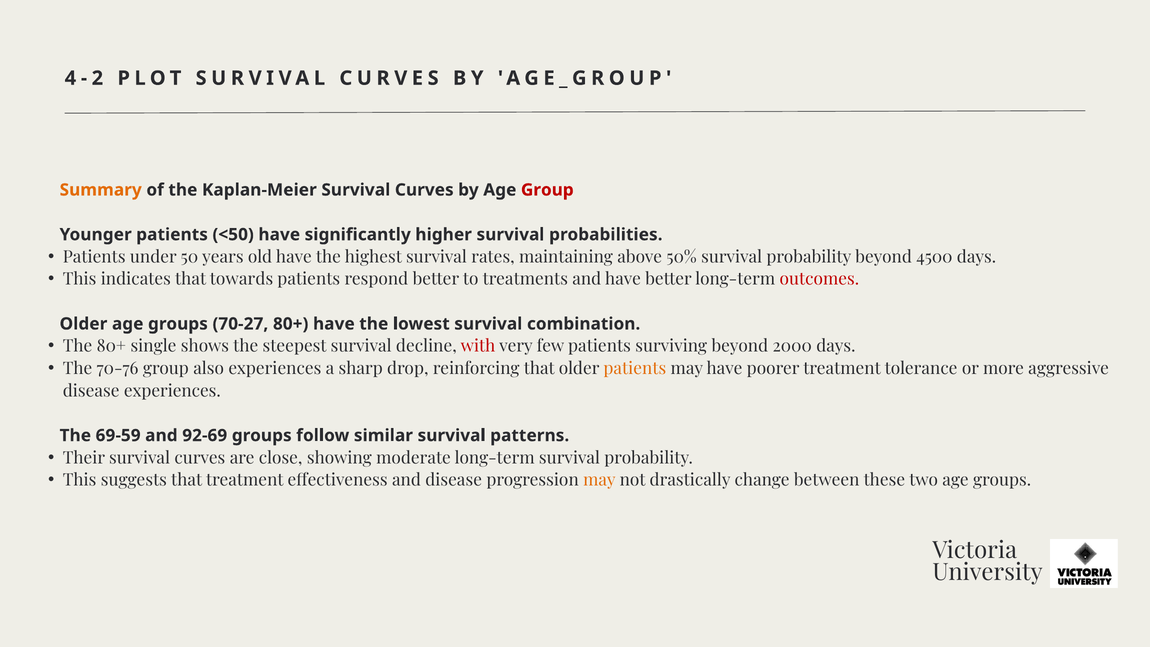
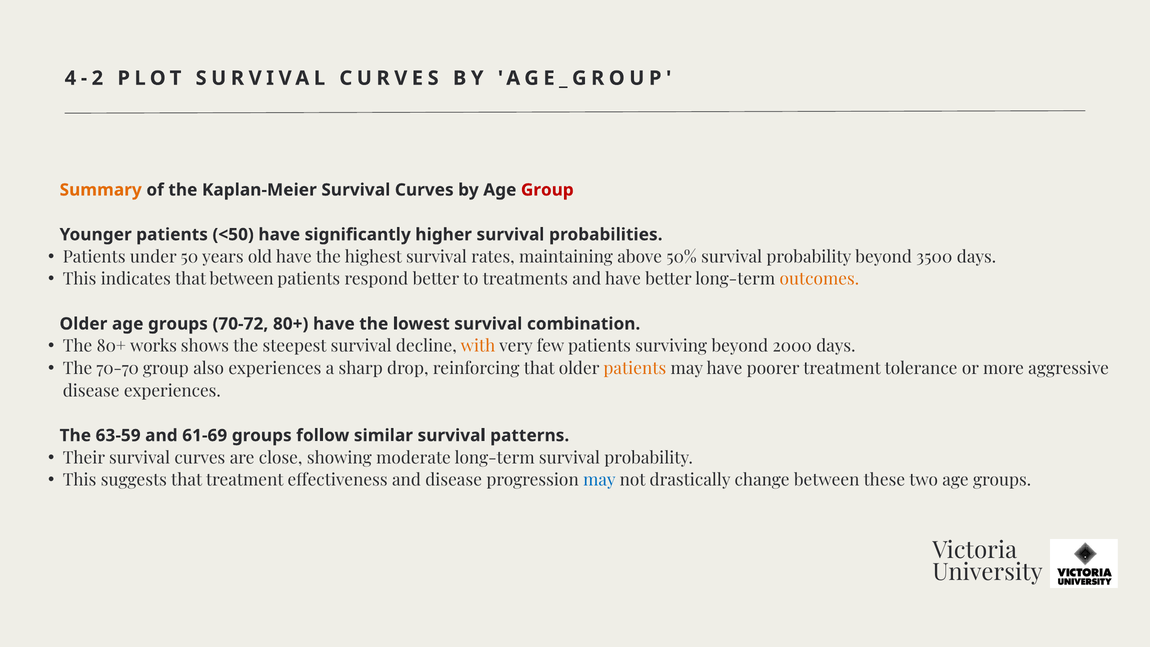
4500: 4500 -> 3500 (934, 257)
that towards: towards -> between (242, 279)
outcomes colour: red -> orange (819, 279)
70-27: 70-27 -> 70-72 (240, 324)
single: single -> works (154, 346)
with colour: red -> orange (478, 346)
70-76: 70-76 -> 70-70 (118, 368)
69-59: 69-59 -> 63-59 (118, 435)
92-69: 92-69 -> 61-69 (205, 435)
may colour: orange -> blue (599, 480)
